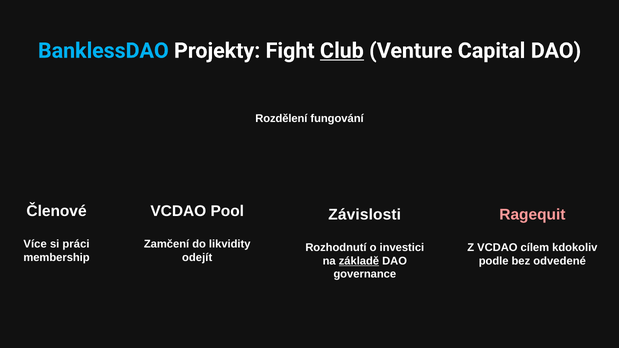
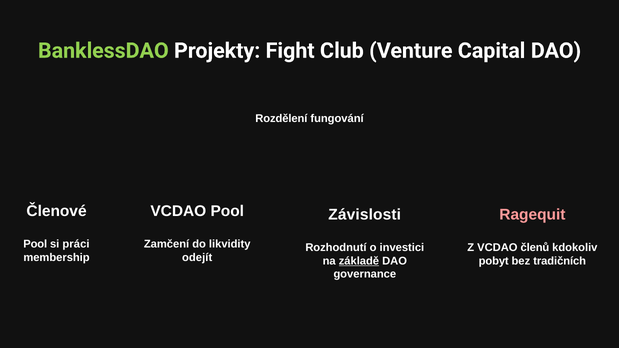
BanklessDAO colour: light blue -> light green (103, 51)
Club underline: present -> none (342, 51)
Více: Více -> Pool (35, 244)
cílem: cílem -> členů (535, 248)
podle: podle -> pobyt (494, 261)
odvedené: odvedené -> tradičních (560, 261)
